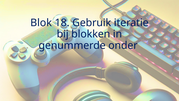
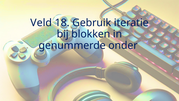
Blok: Blok -> Veld (41, 23)
